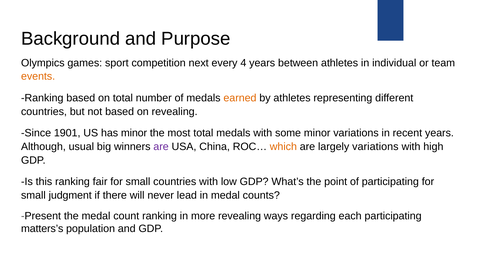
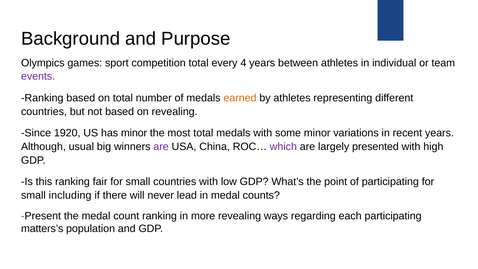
competition next: next -> total (199, 63)
events colour: orange -> purple (38, 76)
1901: 1901 -> 1920 (67, 133)
which colour: orange -> purple (283, 147)
largely variations: variations -> presented (375, 147)
judgment: judgment -> including (70, 195)
